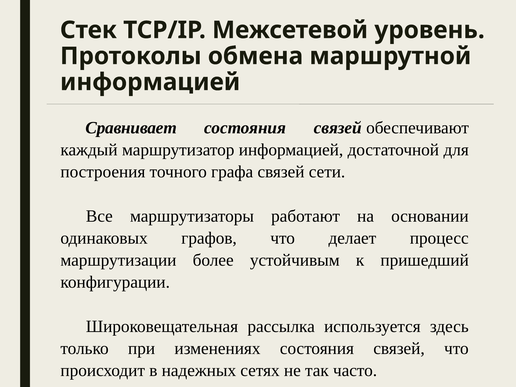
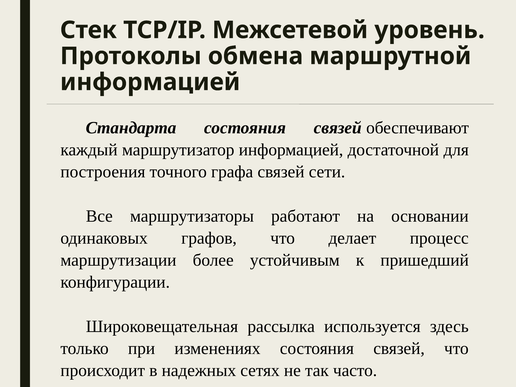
Сравнивает: Сравнивает -> Стандарта (131, 128)
